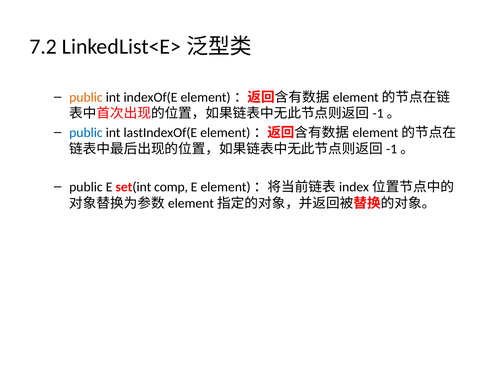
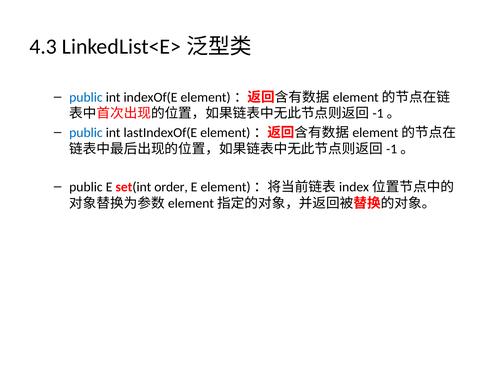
7.2: 7.2 -> 4.3 (43, 47)
public colour: orange -> blue (86, 97)
comp: comp -> order (171, 187)
